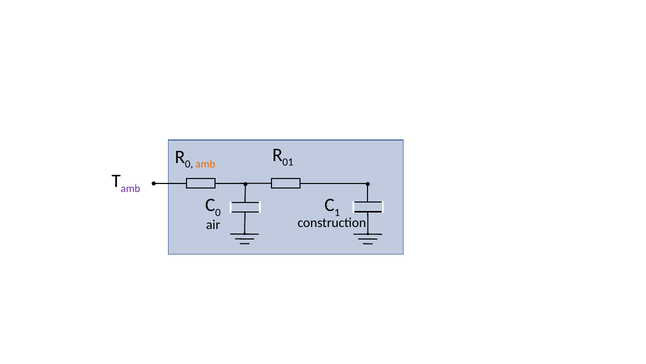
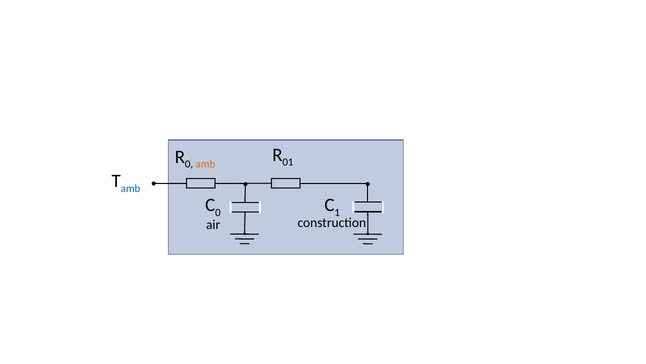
amb colour: purple -> blue (131, 188)
